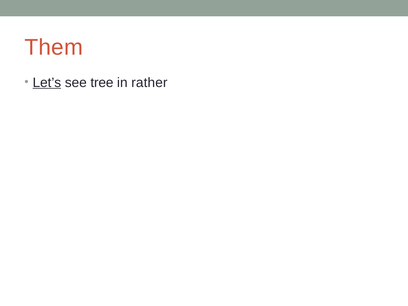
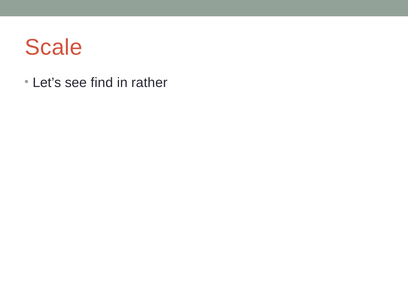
Them: Them -> Scale (54, 47)
Let’s underline: present -> none (47, 83)
tree: tree -> find (102, 83)
